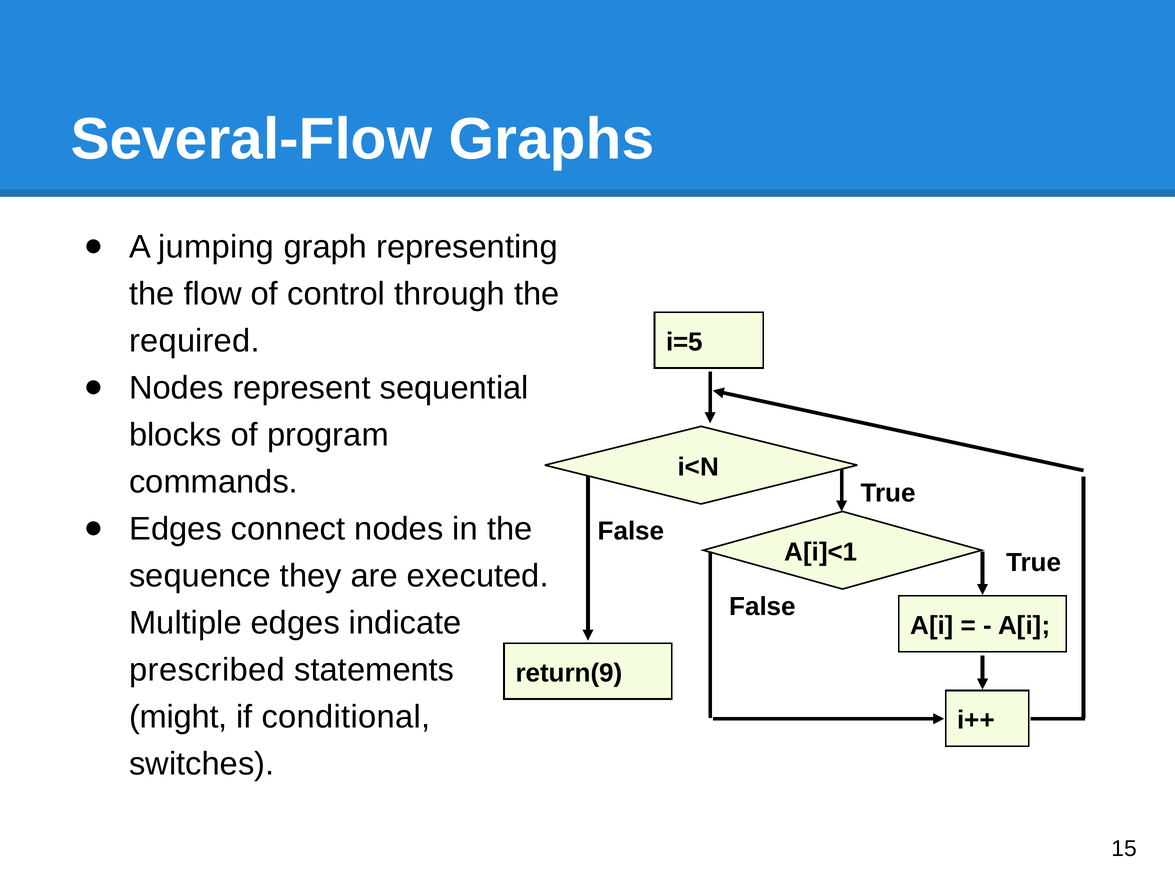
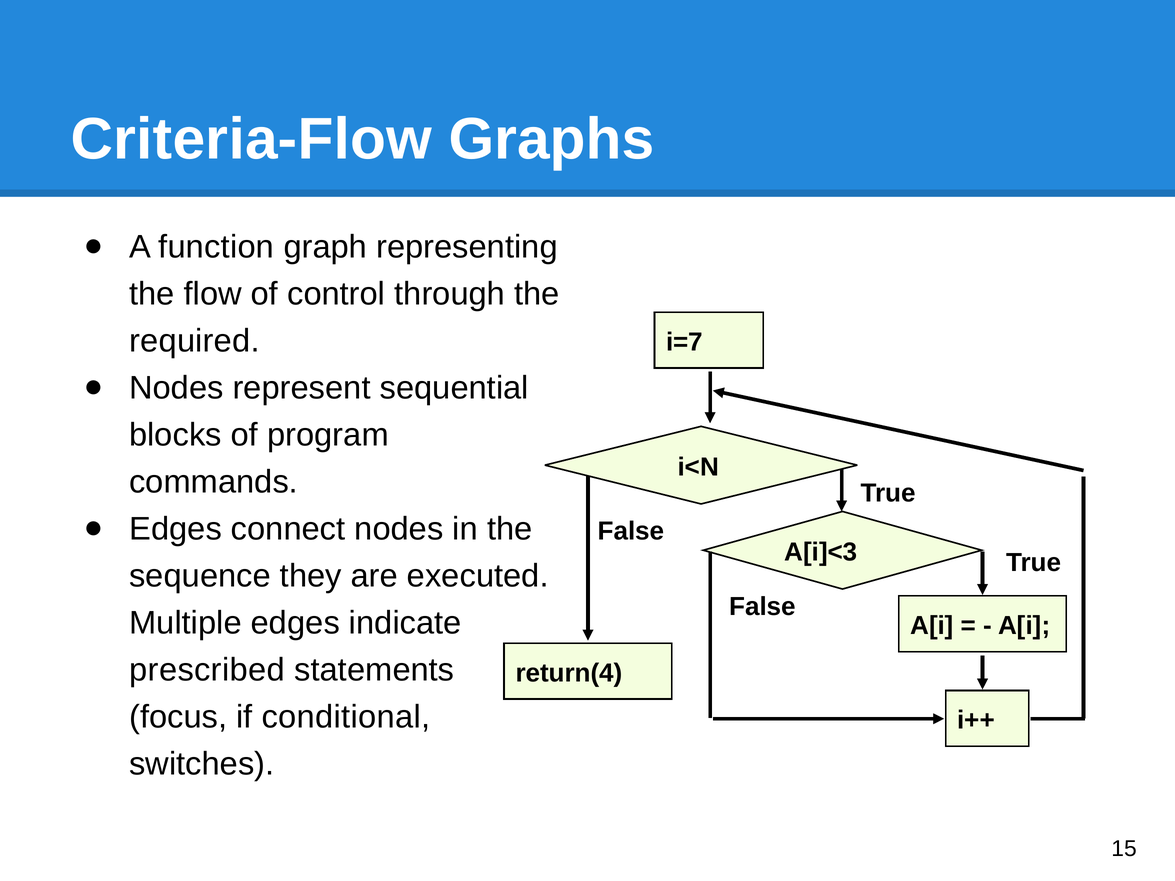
Several-Flow: Several-Flow -> Criteria-Flow (251, 139)
jumping: jumping -> function (216, 247)
i=5: i=5 -> i=7 (685, 342)
A[i]<1: A[i]<1 -> A[i]<3 (821, 552)
return(9: return(9 -> return(4 (569, 673)
might: might -> focus (178, 717)
